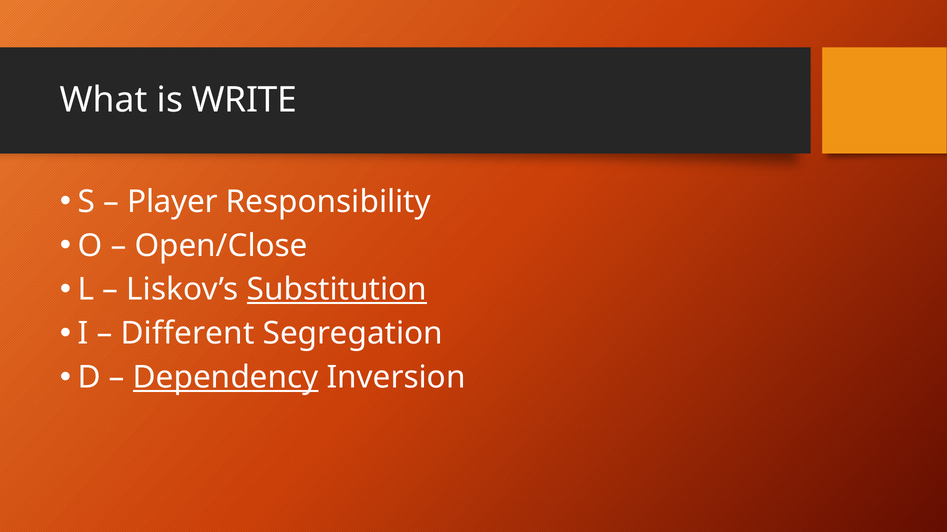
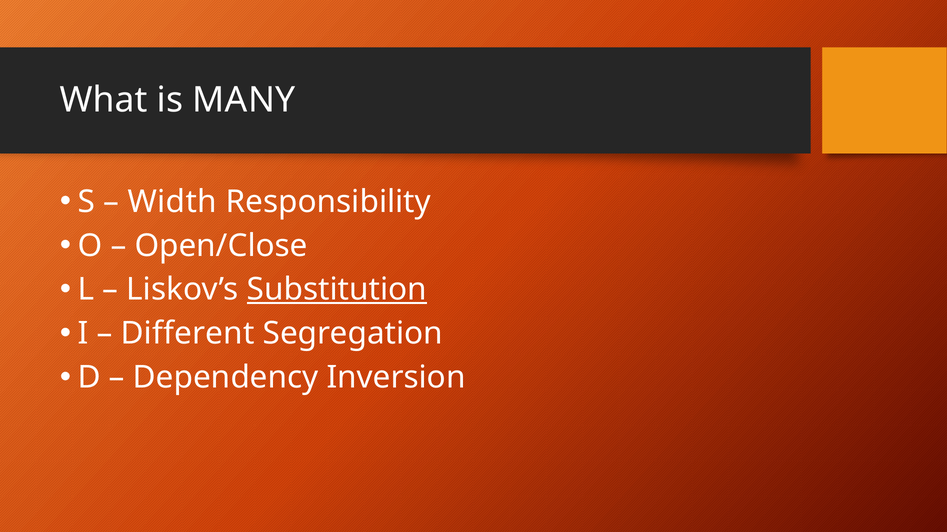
WRITE: WRITE -> MANY (244, 100)
Player: Player -> Width (172, 202)
Dependency underline: present -> none (226, 378)
